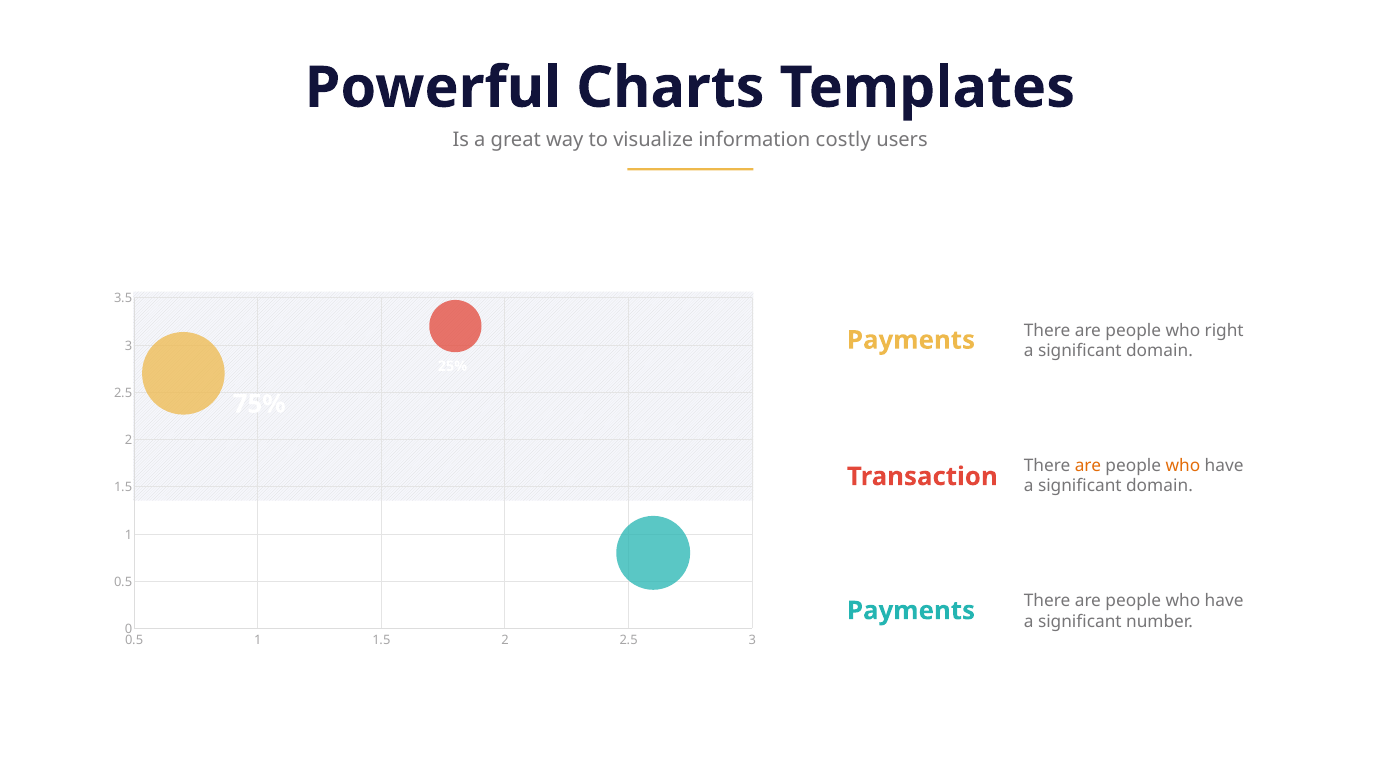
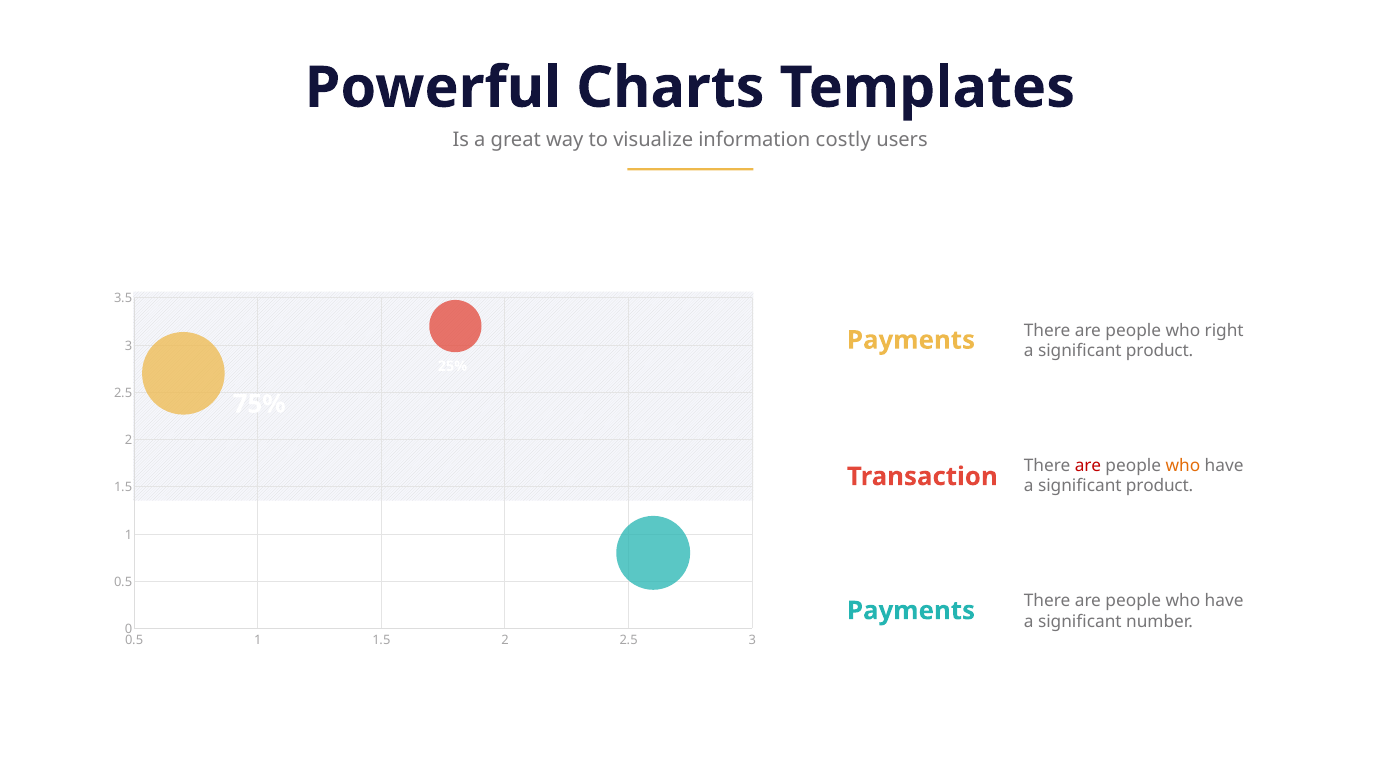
domain: domain -> product (1160, 351)
are colour: orange -> red (1088, 465)
domain: domain -> product (1160, 486)
